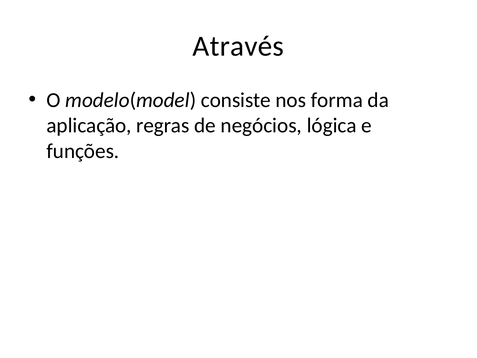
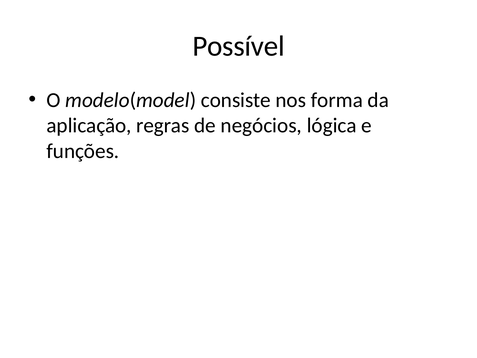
Através: Através -> Possível (239, 46)
